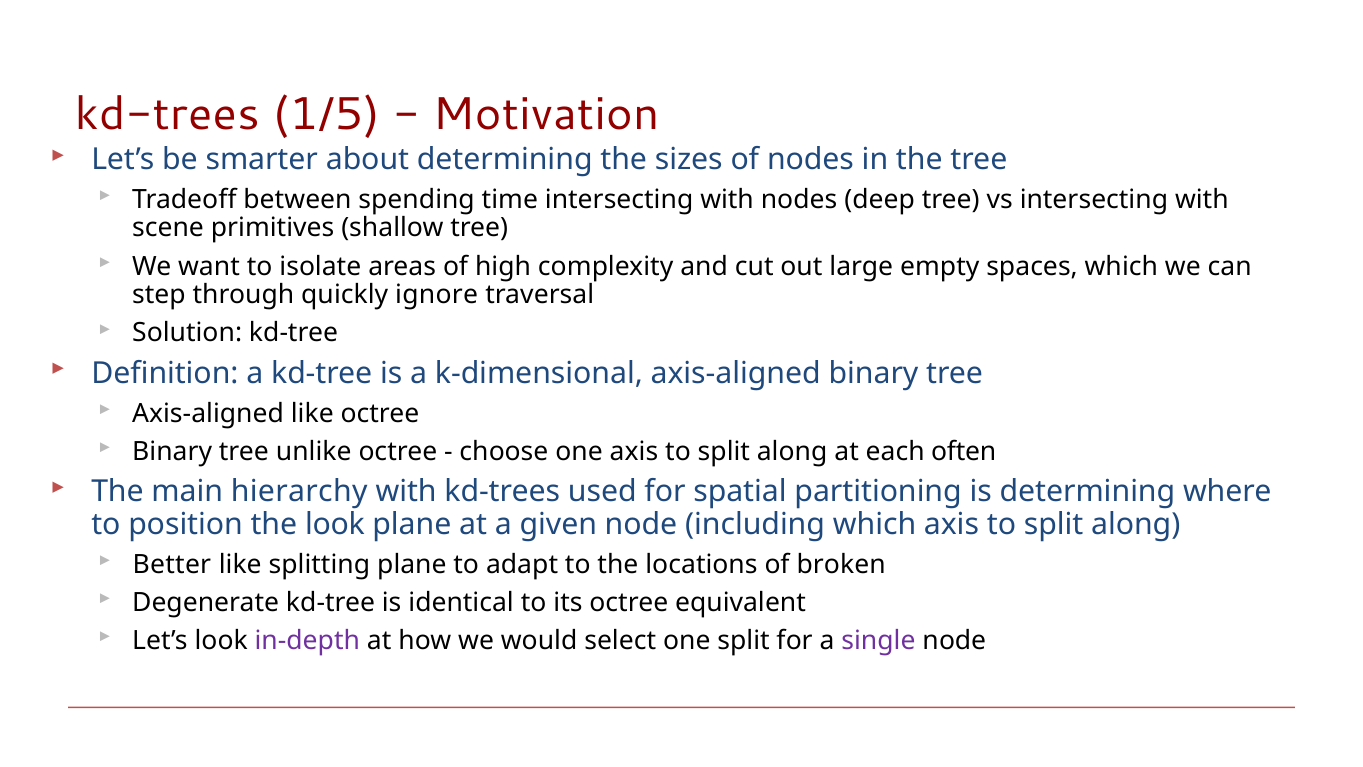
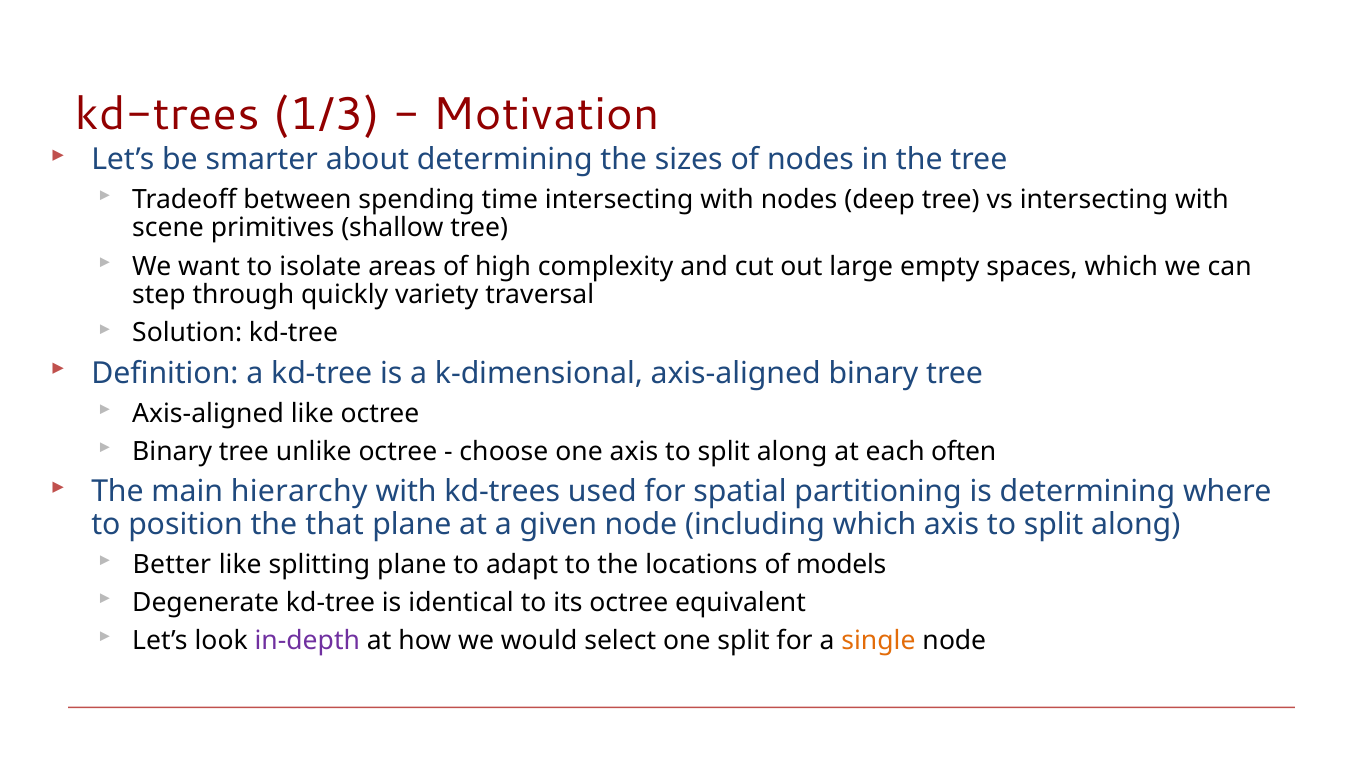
1/5: 1/5 -> 1/3 (326, 114)
ignore: ignore -> variety (437, 295)
the look: look -> that (335, 524)
broken: broken -> models (841, 564)
single colour: purple -> orange (878, 640)
